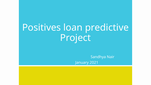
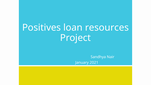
predictive: predictive -> resources (107, 28)
